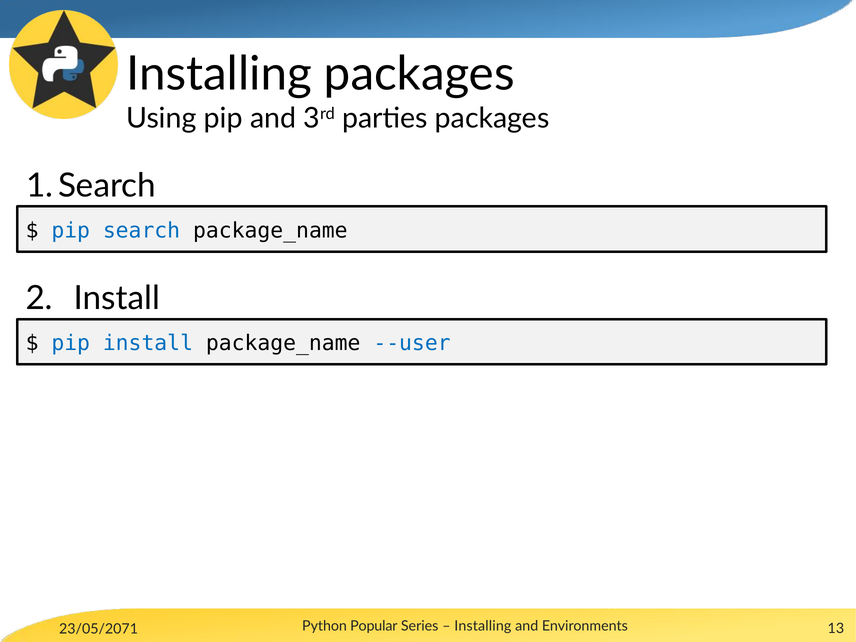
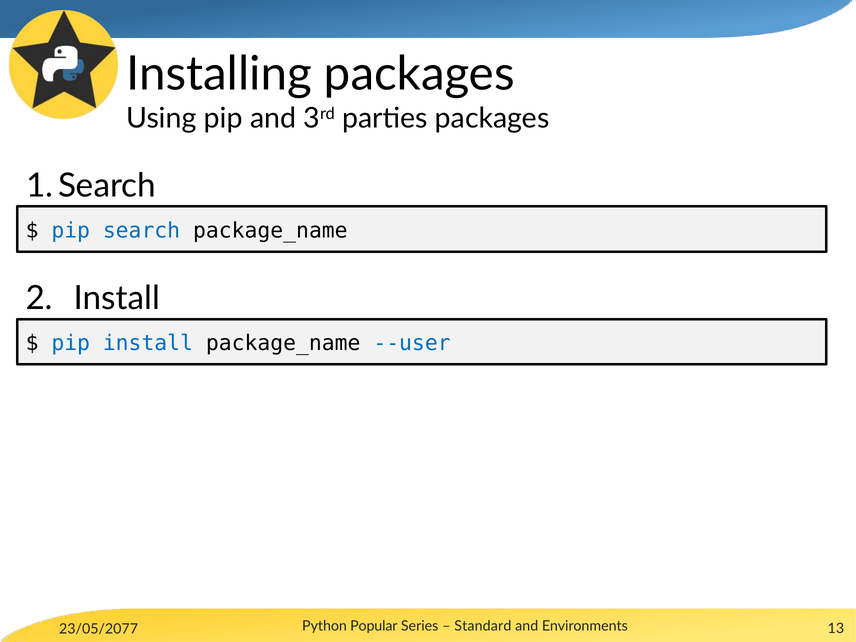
23/05/2071: 23/05/2071 -> 23/05/2077 (99, 629)
Installing: Installing -> Standard (483, 626)
